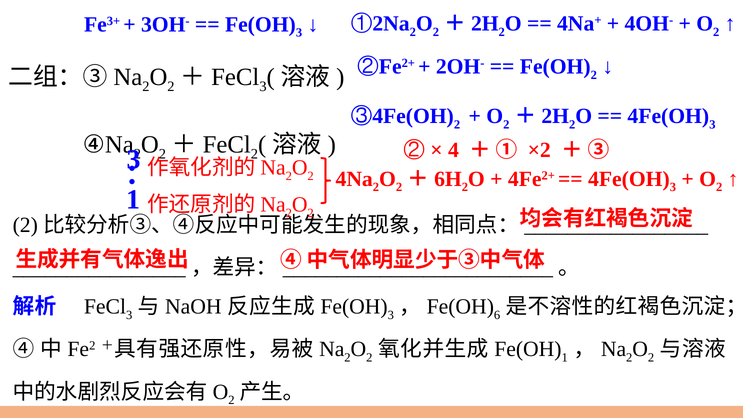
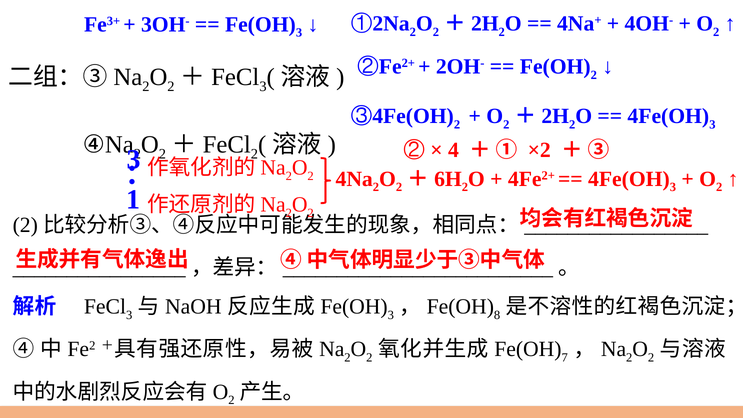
6: 6 -> 8 (497, 315)
1: 1 -> 7 (565, 358)
